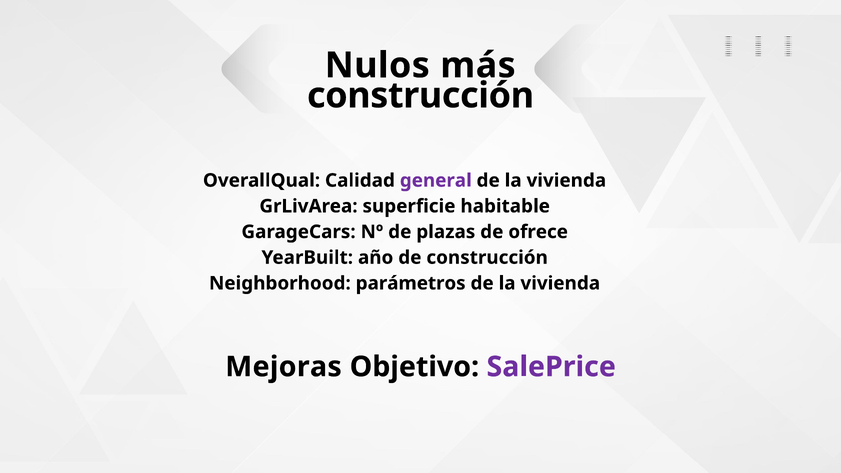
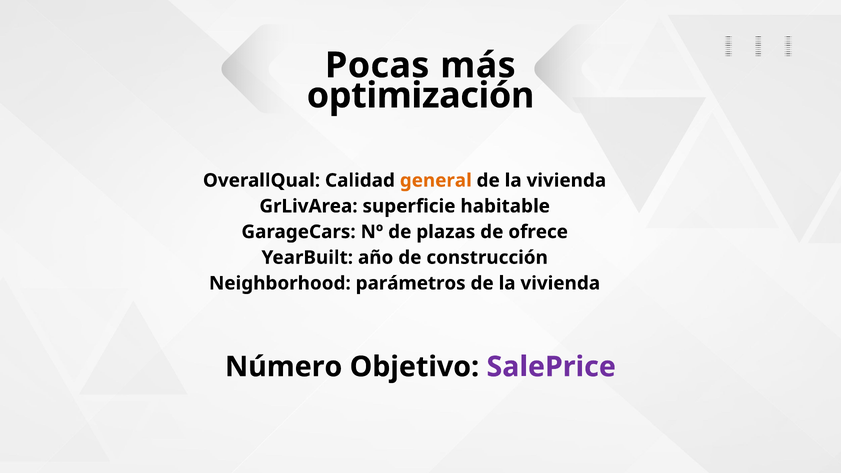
Nulos: Nulos -> Pocas (377, 65)
construcción: construcción -> optimización (421, 96)
general colour: purple -> orange (436, 181)
Mejoras: Mejoras -> Número (284, 367)
